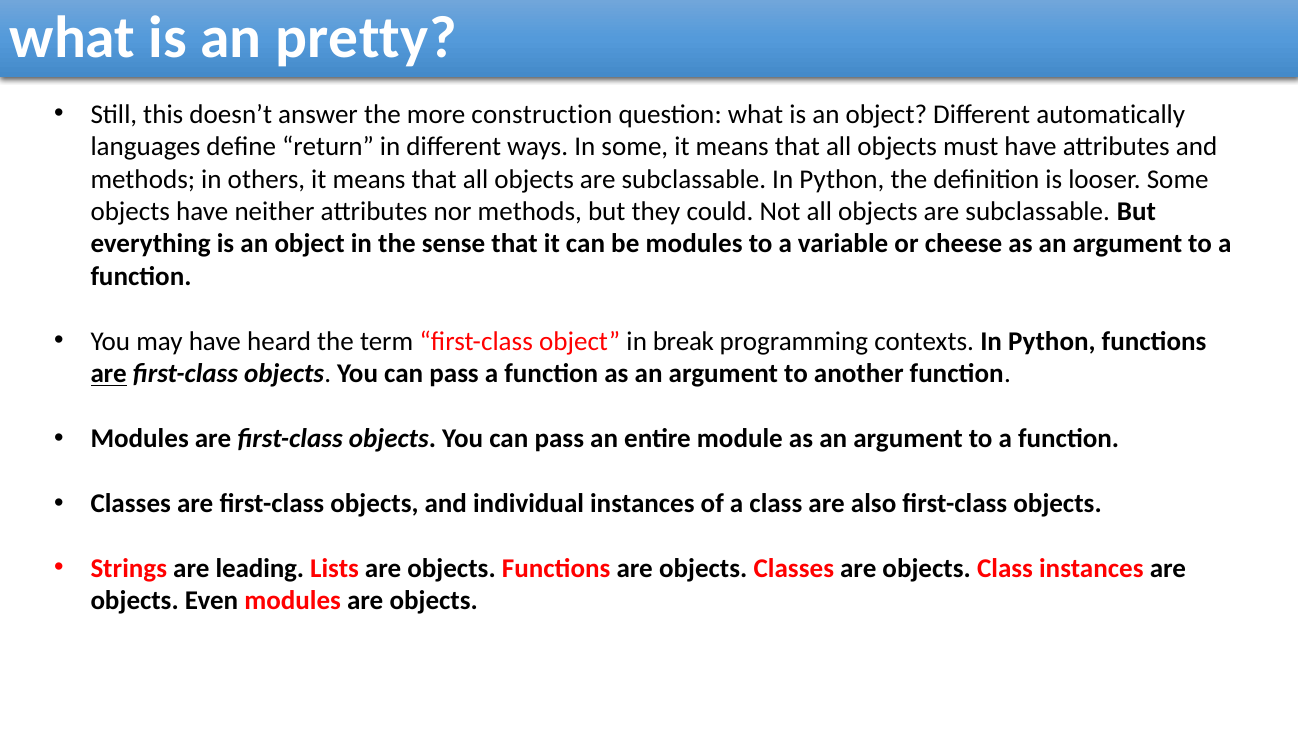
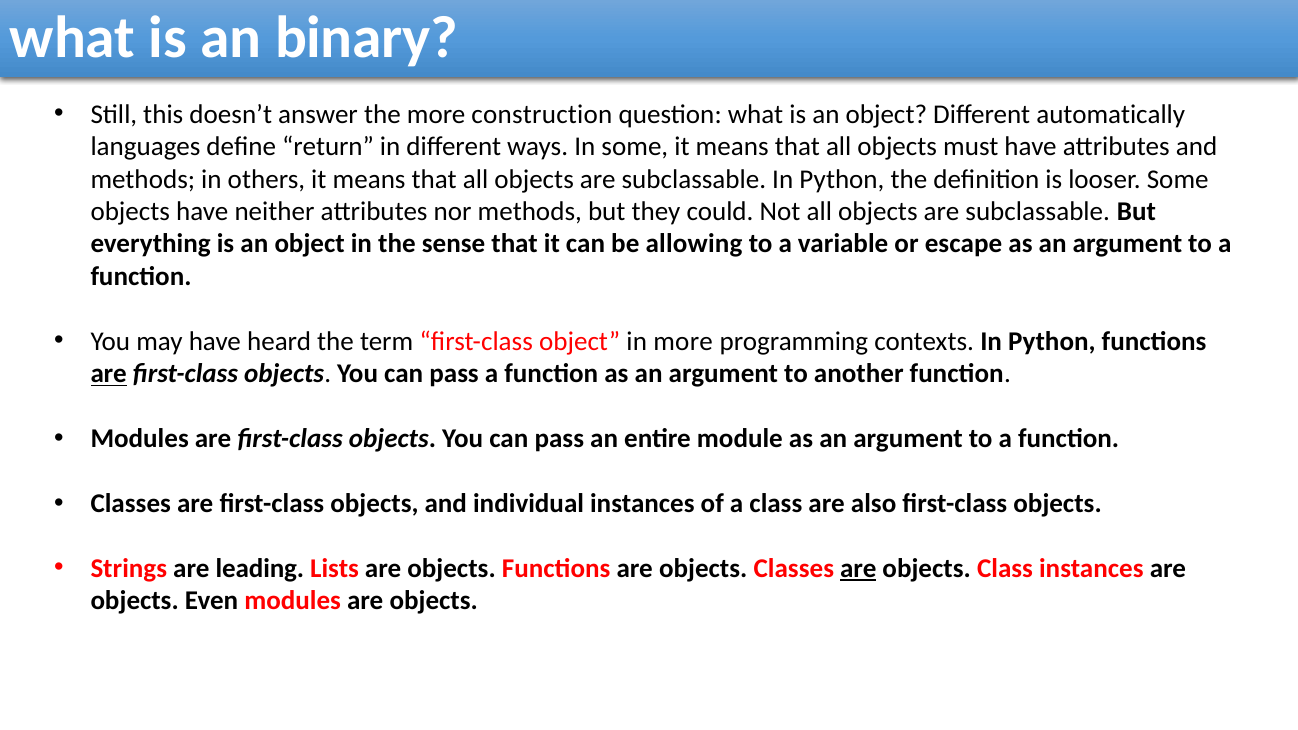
pretty: pretty -> binary (366, 38)
be modules: modules -> allowing (694, 244)
cheese: cheese -> escape (964, 244)
in break: break -> more (683, 341)
are underline: none -> present (858, 569)
